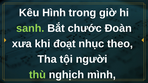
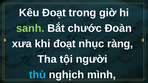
Kêu Hình: Hình -> Đoạt (54, 13)
theo: theo -> ràng (120, 44)
thù colour: light green -> light blue (37, 75)
